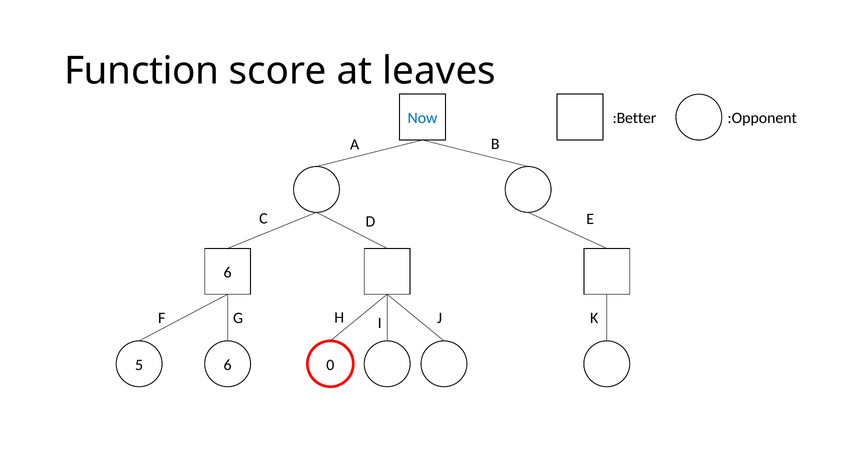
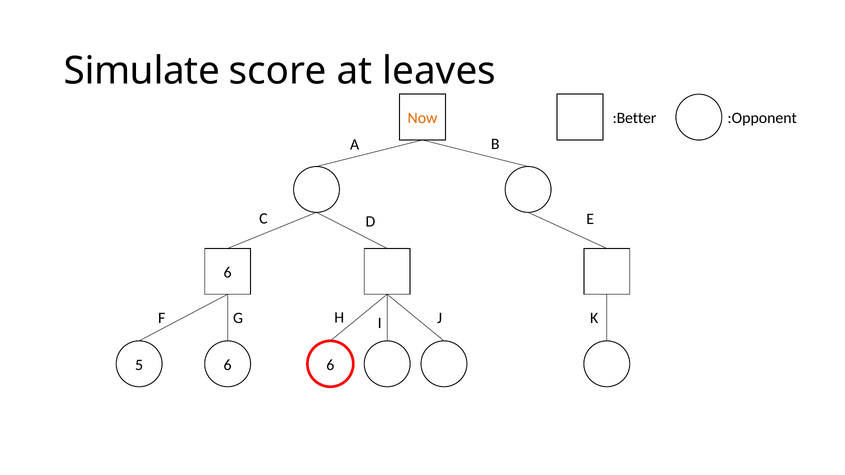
Function: Function -> Simulate (142, 71)
Now colour: blue -> orange (423, 118)
5 0: 0 -> 6 (330, 365)
